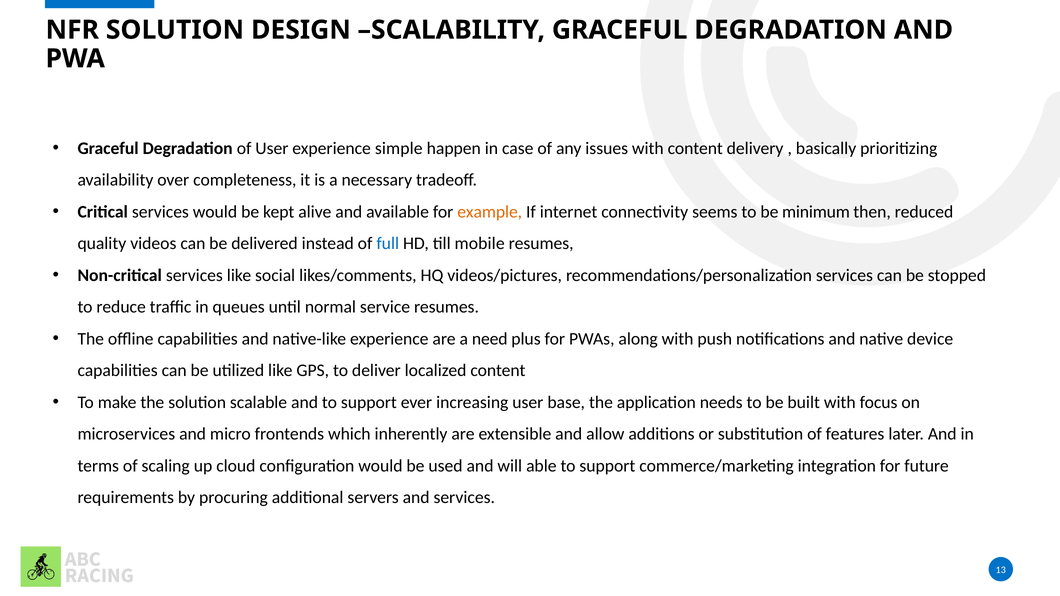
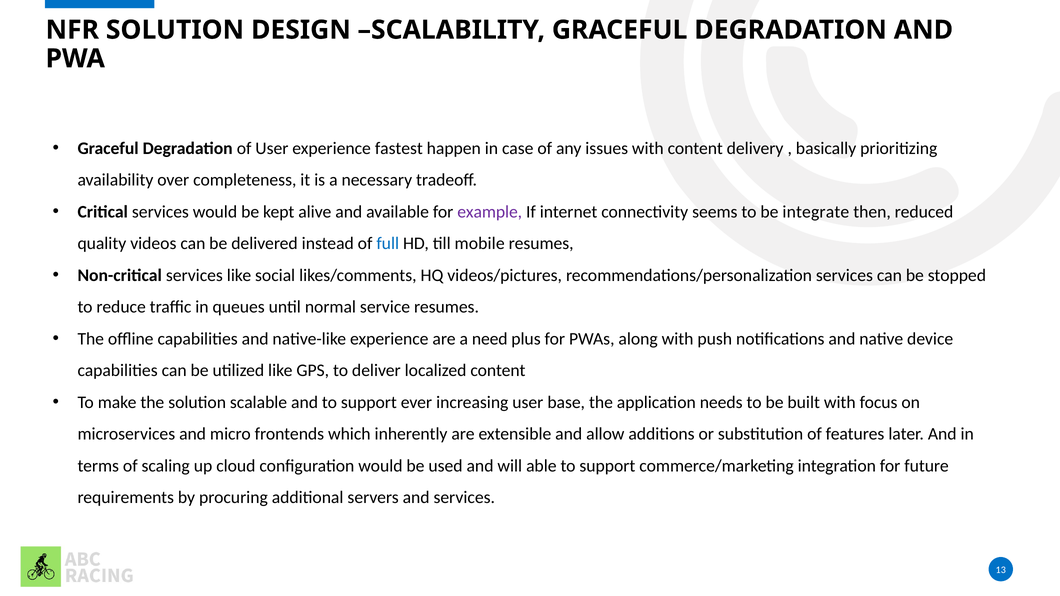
simple: simple -> fastest (399, 148)
example colour: orange -> purple (490, 212)
minimum: minimum -> integrate (816, 212)
